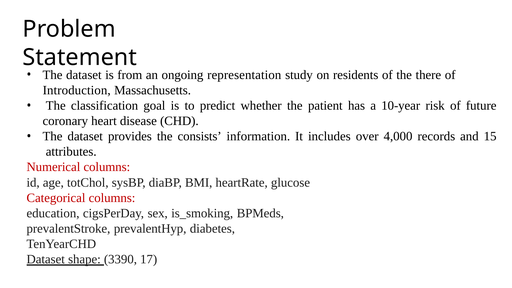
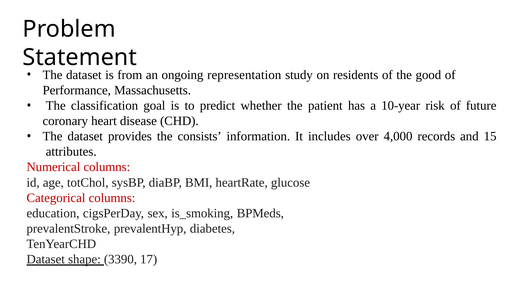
there: there -> good (428, 75)
Introduction: Introduction -> Performance (77, 90)
